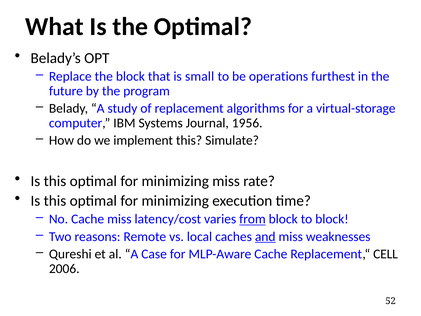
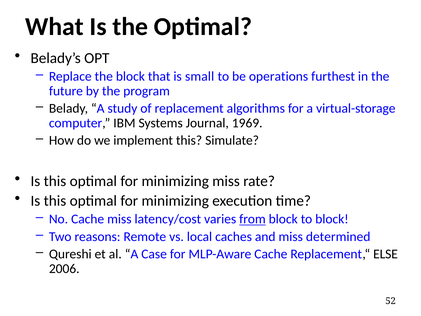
1956: 1956 -> 1969 (247, 123)
and underline: present -> none (265, 236)
weaknesses: weaknesses -> determined (338, 236)
CELL: CELL -> ELSE (386, 254)
